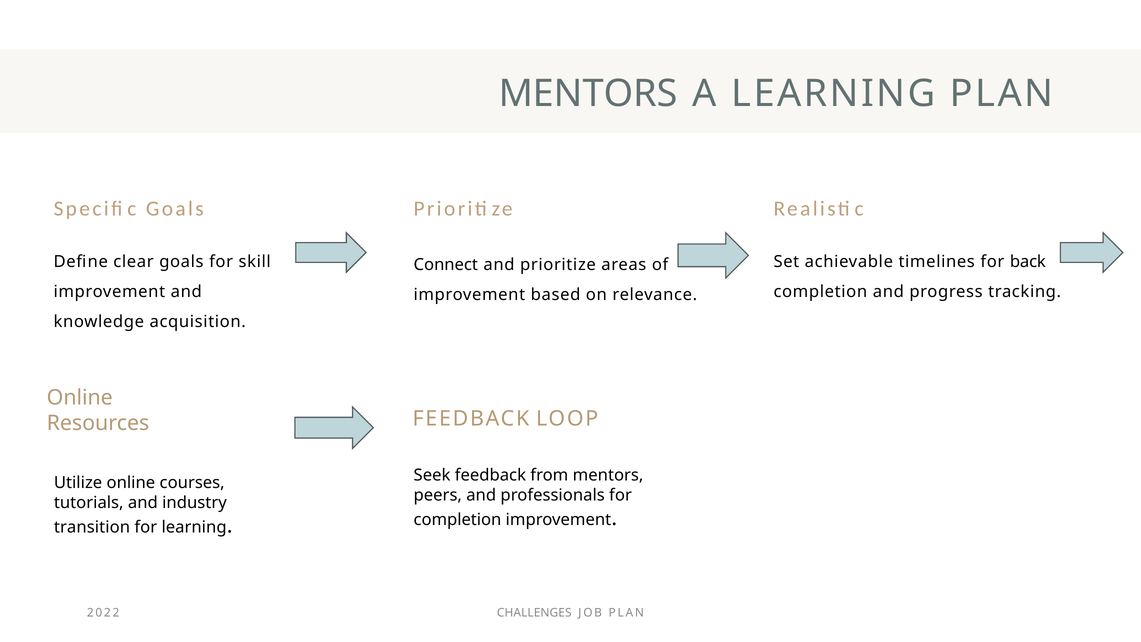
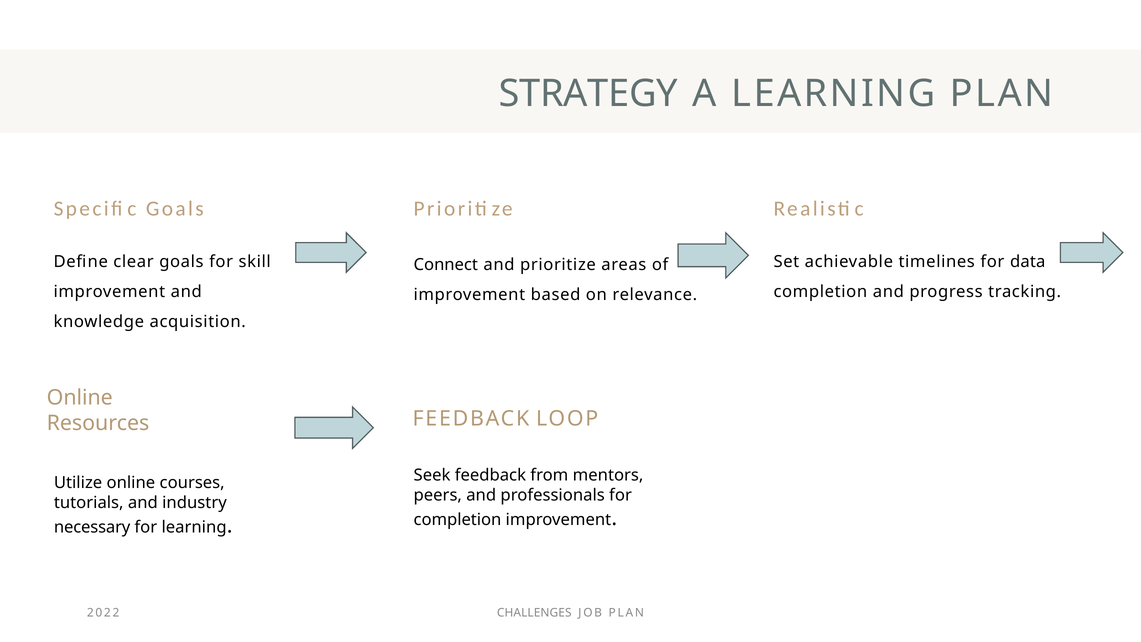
MENTORS: MENTORS -> STRATEGY (588, 94)
back: back -> data (1028, 262)
transition: transition -> necessary (92, 527)
